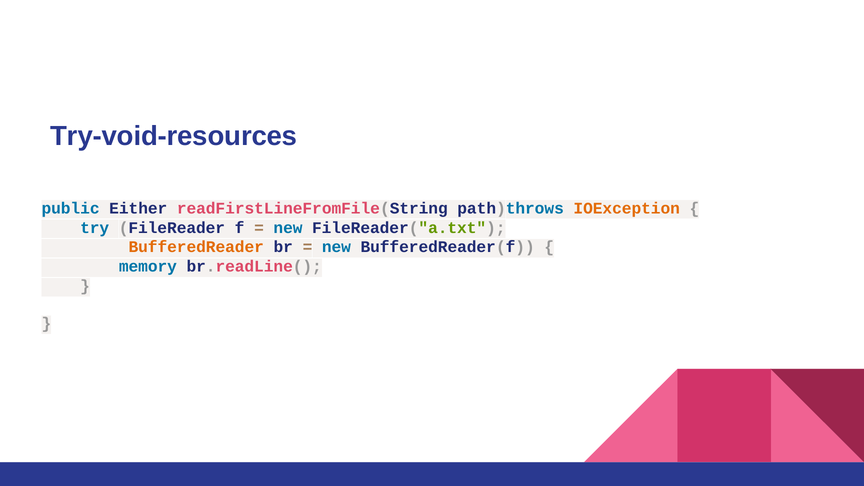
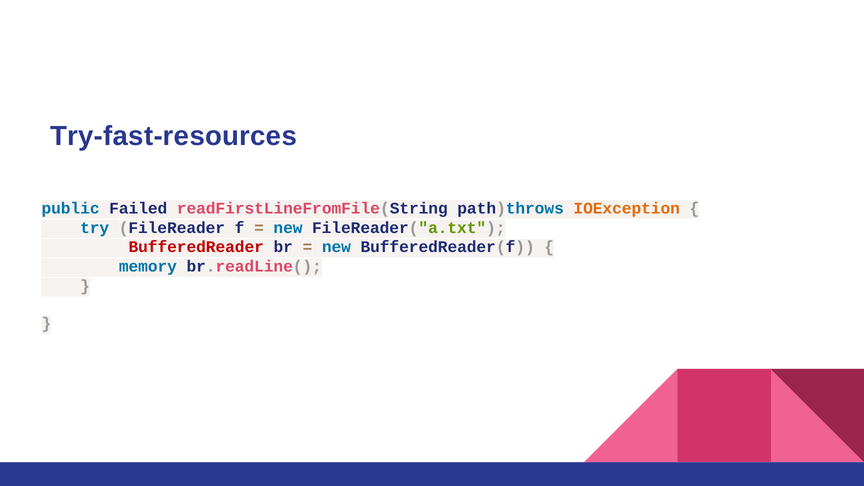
Try-void-resources: Try-void-resources -> Try-fast-resources (174, 136)
Either: Either -> Failed (138, 208)
BufferedReader colour: orange -> red (196, 247)
